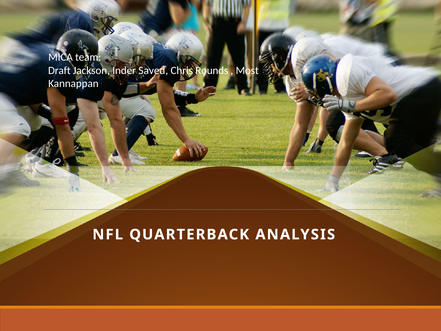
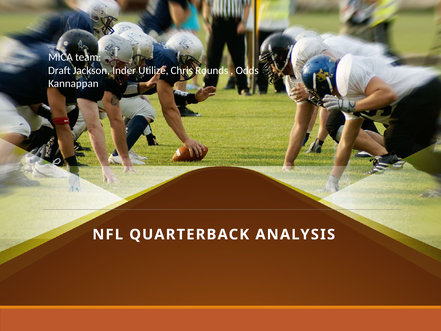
Saved: Saved -> Utilize (153, 70)
Most: Most -> Odds (247, 70)
